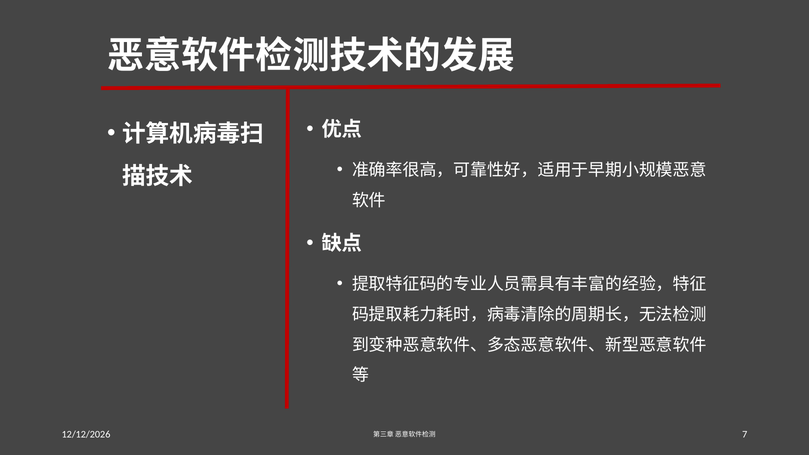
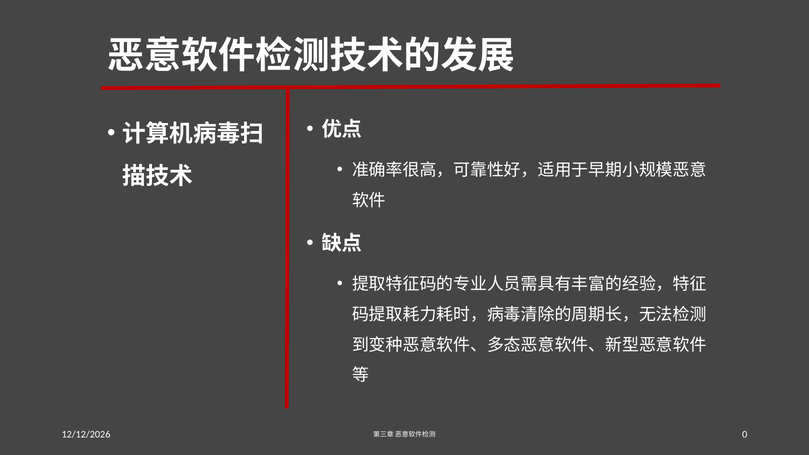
7: 7 -> 0 (745, 434)
